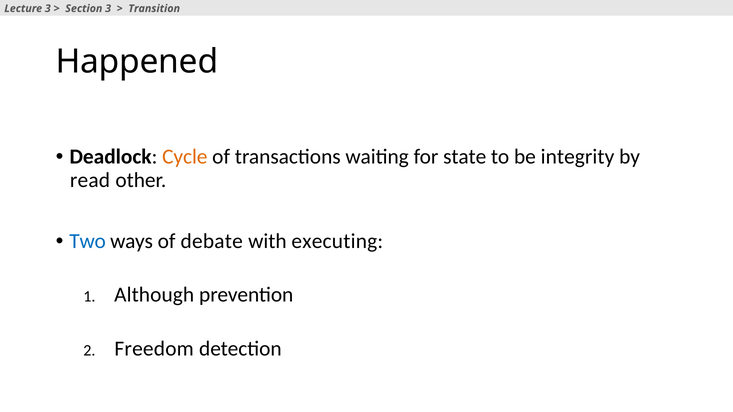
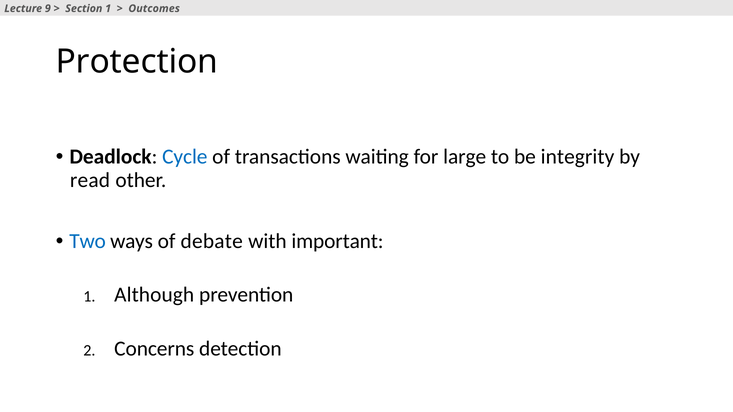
Lecture 3: 3 -> 9 (48, 9)
Section 3: 3 -> 1 (108, 9)
Transition: Transition -> Outcomes (154, 9)
Happened: Happened -> Protection (137, 62)
Cycle colour: orange -> blue (185, 157)
state: state -> large (465, 157)
executing: executing -> important (337, 241)
Freedom: Freedom -> Concerns (154, 349)
